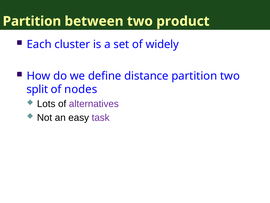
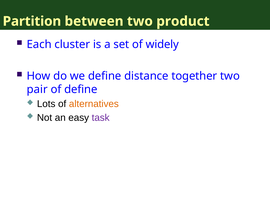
distance partition: partition -> together (194, 76)
split: split -> pair (37, 89)
of nodes: nodes -> define (81, 89)
alternatives colour: purple -> orange (94, 104)
